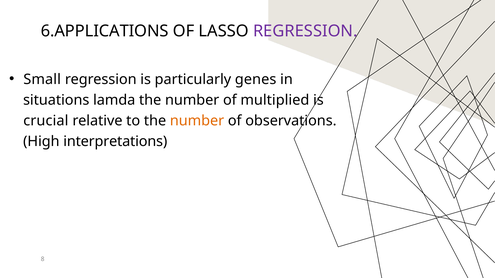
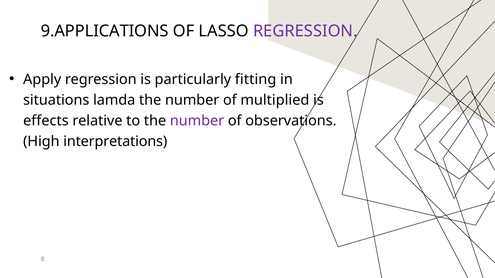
6.APPLICATIONS: 6.APPLICATIONS -> 9.APPLICATIONS (105, 31)
Small: Small -> Apply (42, 79)
genes: genes -> fitting (256, 79)
crucial: crucial -> effects (46, 121)
number colour: orange -> purple (197, 121)
